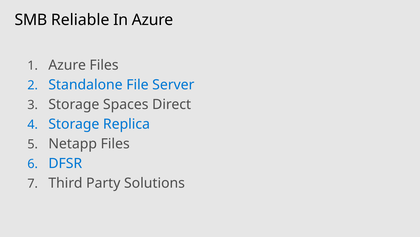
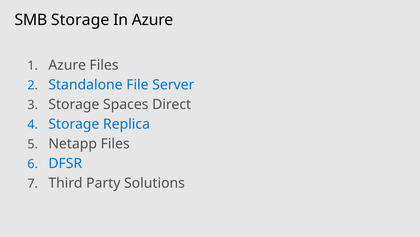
SMB Reliable: Reliable -> Storage (80, 20)
